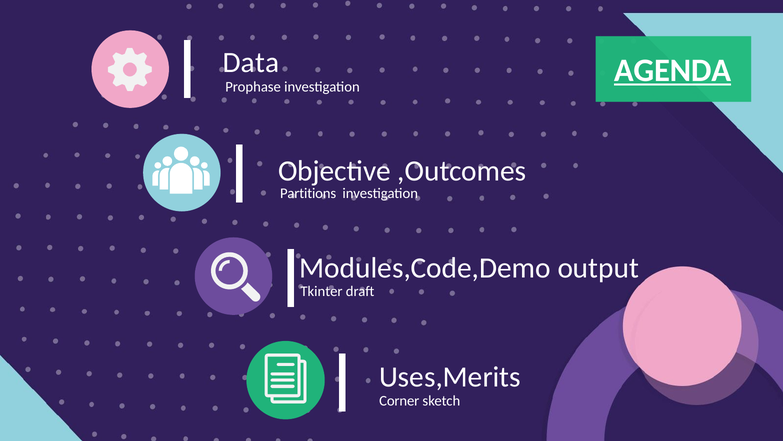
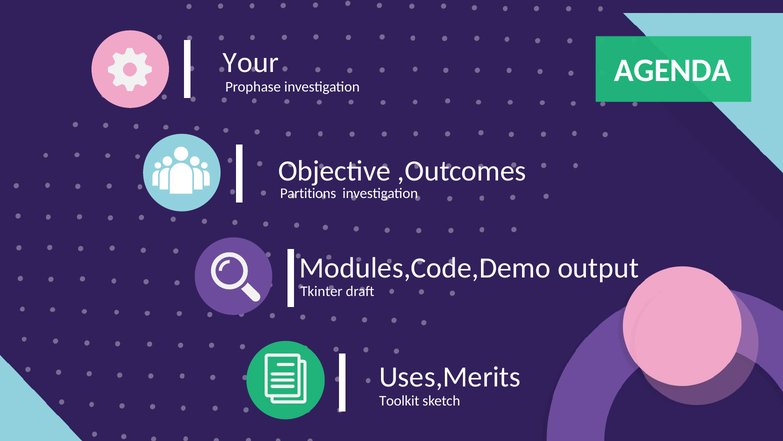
Data: Data -> Your (251, 62)
AGENDA underline: present -> none (672, 70)
Corner: Corner -> Toolkit (399, 400)
